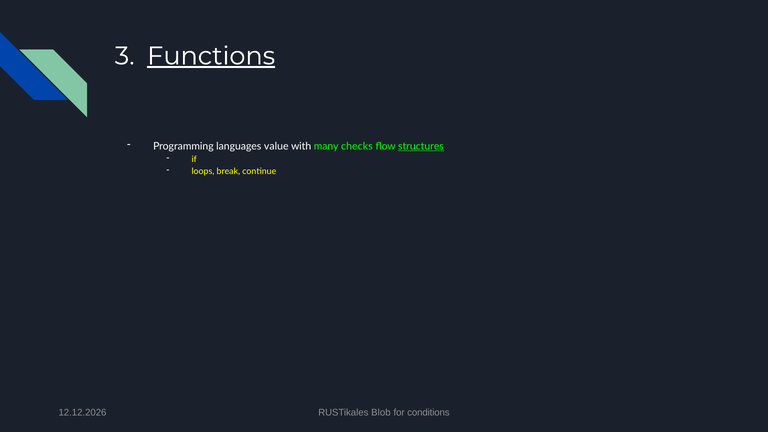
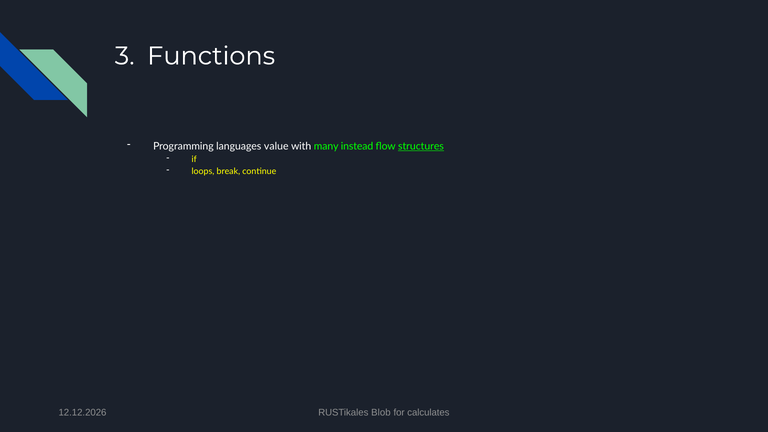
Functions underline: present -> none (211, 56)
checks: checks -> instead (357, 146)
conditions: conditions -> calculates (428, 413)
